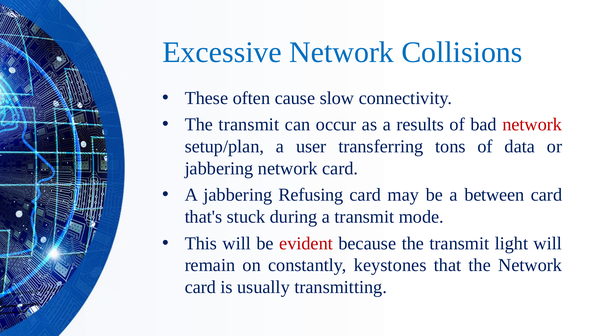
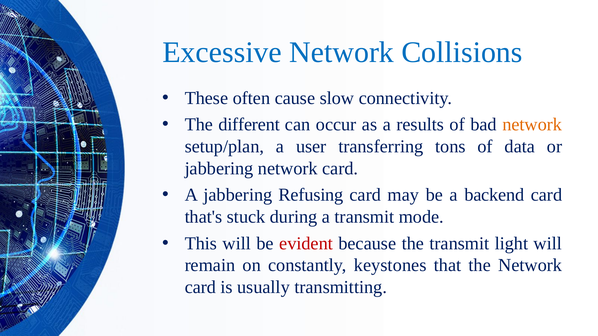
transmit: transmit -> different (249, 125)
network colour: red -> orange (532, 125)
between: between -> backend (494, 195)
